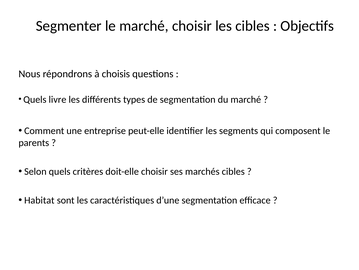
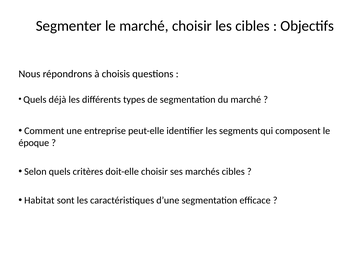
livre: livre -> déjà (57, 99)
parents: parents -> époque (34, 142)
